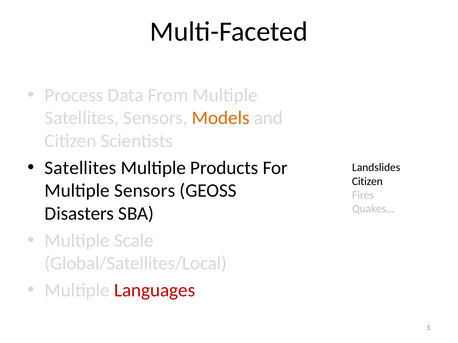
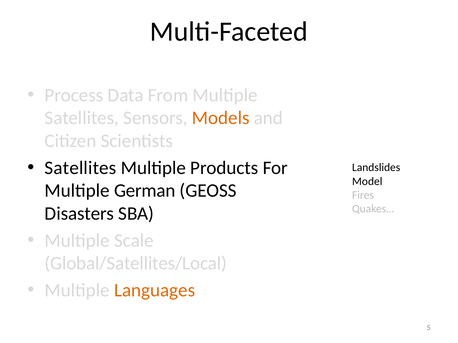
Citizen: Citizen -> Model (367, 181)
Multiple Sensors: Sensors -> German (145, 191)
Languages colour: red -> orange (155, 291)
